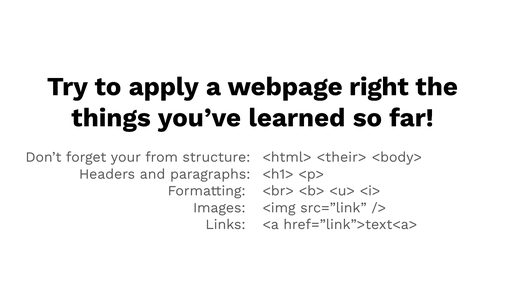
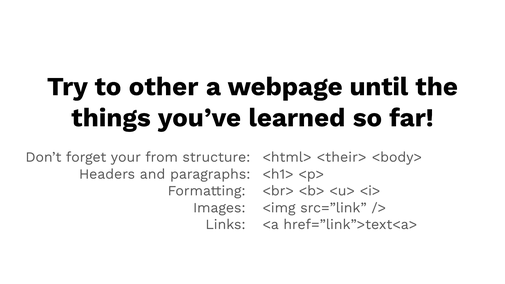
apply: apply -> other (164, 87)
right: right -> until (379, 87)
